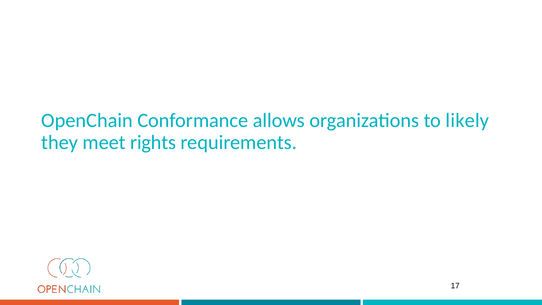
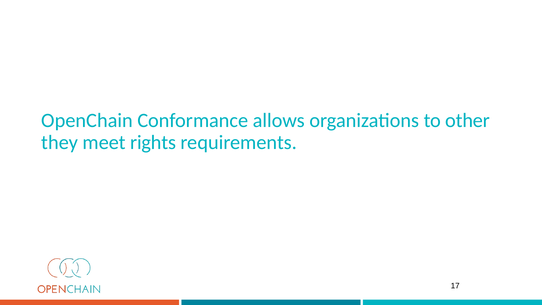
likely: likely -> other (468, 120)
